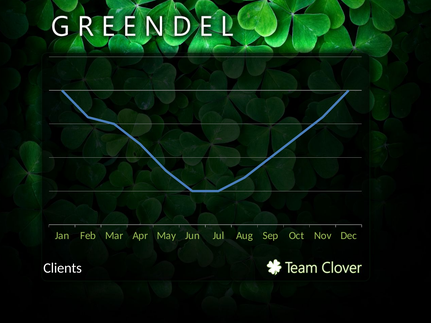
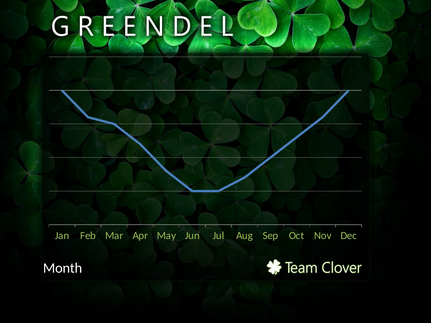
Clients: Clients -> Month (63, 268)
